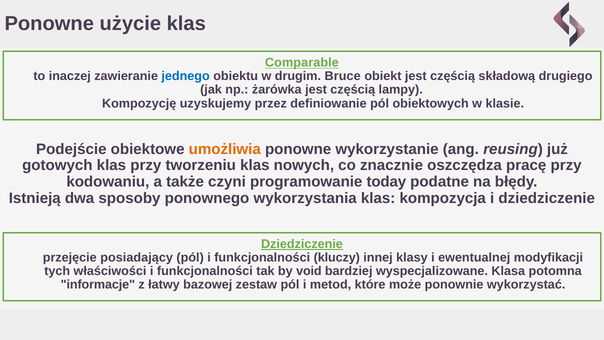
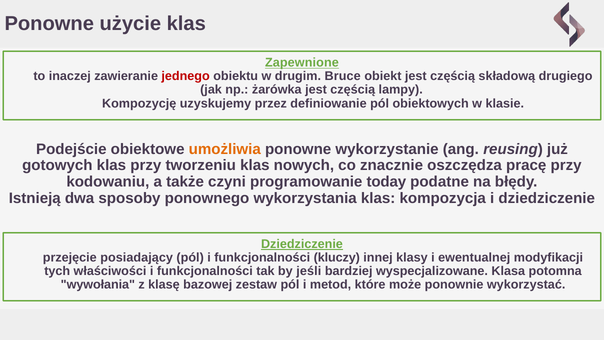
Comparable: Comparable -> Zapewnione (302, 63)
jednego colour: blue -> red (186, 76)
void: void -> jeśli (309, 271)
informacje: informacje -> wywołania (98, 285)
łatwy: łatwy -> klasę (164, 285)
